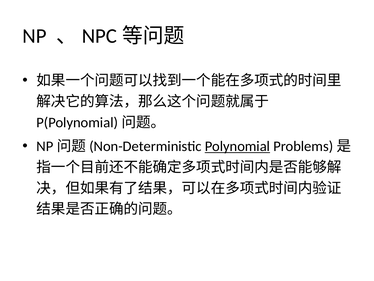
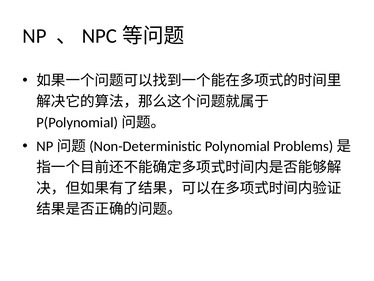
Polynomial underline: present -> none (237, 146)
